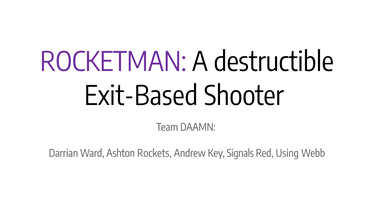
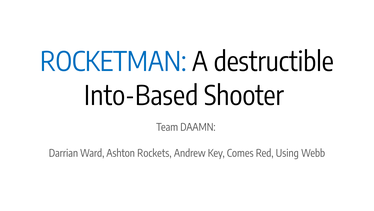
ROCKETMAN colour: purple -> blue (113, 62)
Exit-Based: Exit-Based -> Into-Based (141, 96)
Signals: Signals -> Comes (240, 153)
